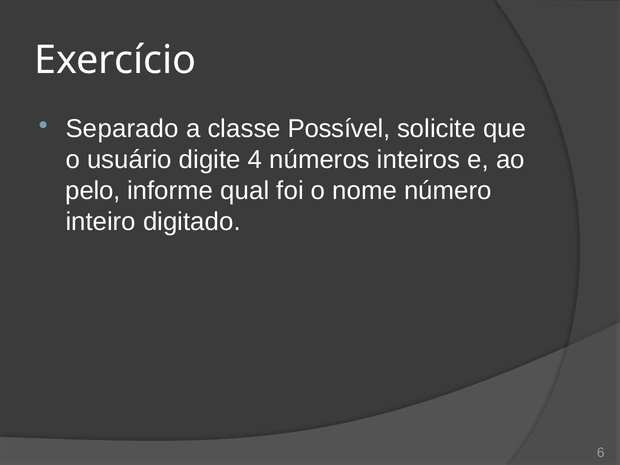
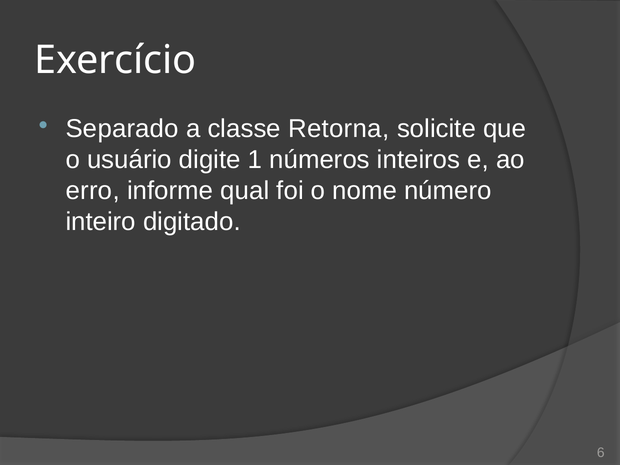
Possível: Possível -> Retorna (339, 129)
4: 4 -> 1 (255, 160)
pelo: pelo -> erro (93, 191)
